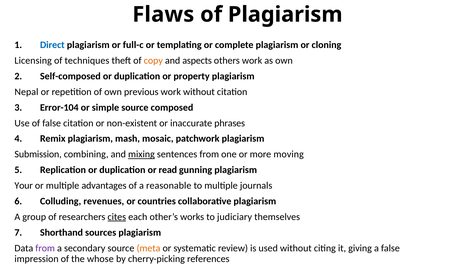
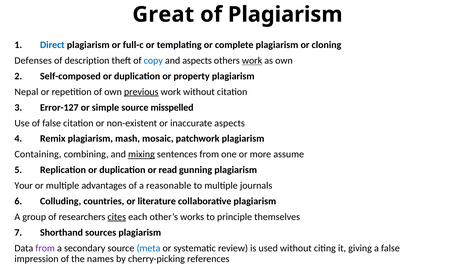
Flaws: Flaws -> Great (163, 15)
Licensing: Licensing -> Defenses (33, 61)
techniques: techniques -> description (87, 61)
copy colour: orange -> blue (153, 61)
work underline: none -> present (252, 61)
previous underline: none -> present (141, 92)
Error-104: Error-104 -> Error-127 (59, 108)
composed: composed -> misspelled (172, 108)
inaccurate phrases: phrases -> aspects (230, 123)
Submission: Submission -> Containing (38, 154)
moving: moving -> assume (289, 154)
revenues: revenues -> countries (104, 201)
countries: countries -> literature (157, 201)
judiciary: judiciary -> principle (235, 217)
meta colour: orange -> blue (148, 248)
whose: whose -> names (100, 259)
